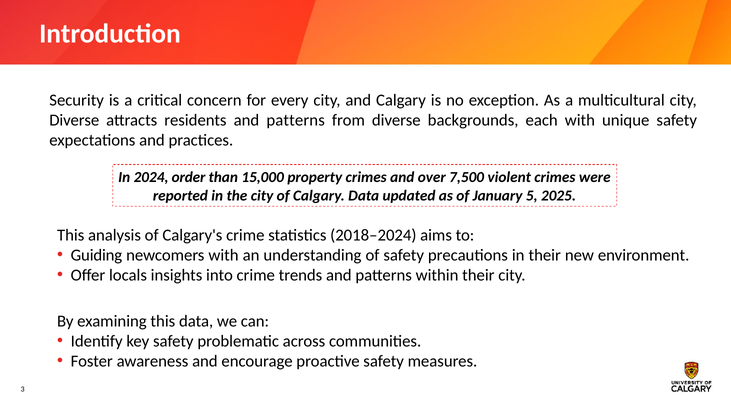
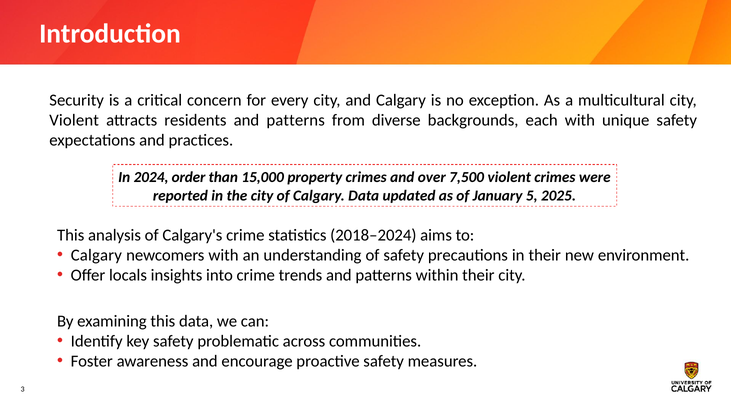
Diverse: Diverse -> Violent (74, 120)
Guiding: Guiding -> Calgary (96, 255)
